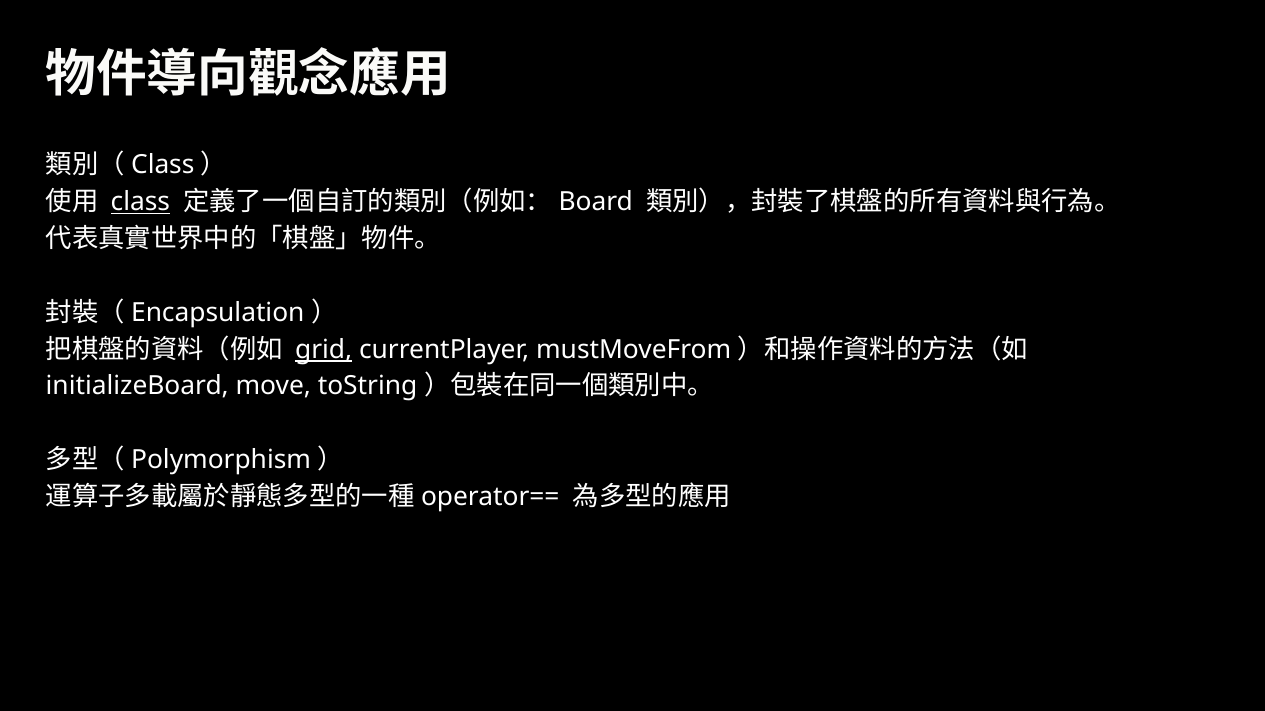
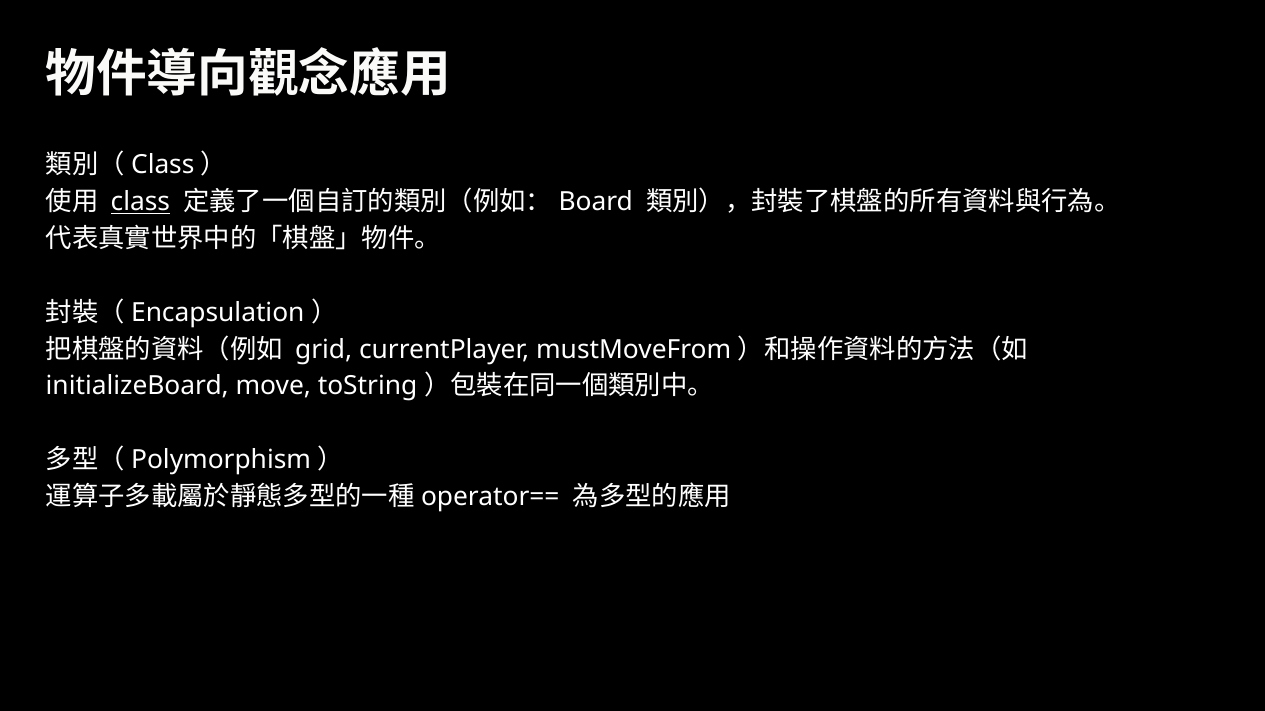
grid underline: present -> none (324, 350)
